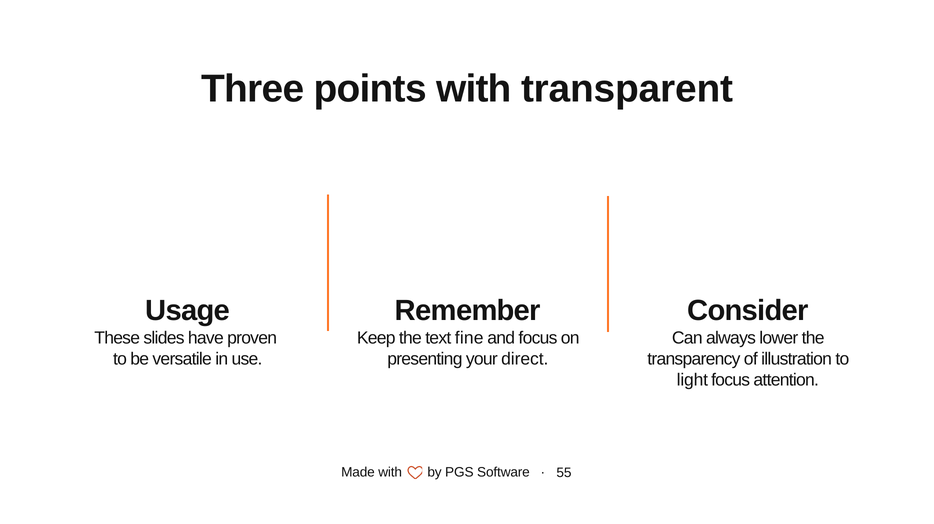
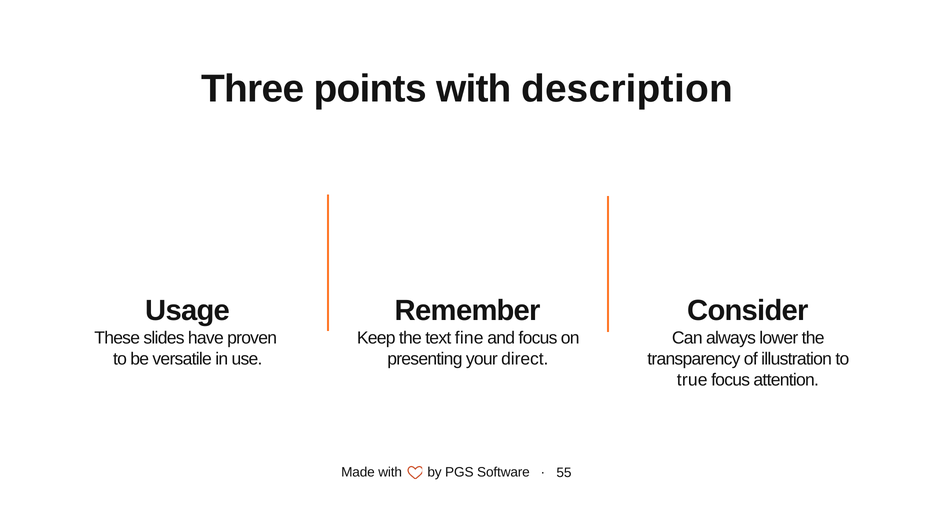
transparent: transparent -> description (627, 89)
light: light -> true (692, 380)
